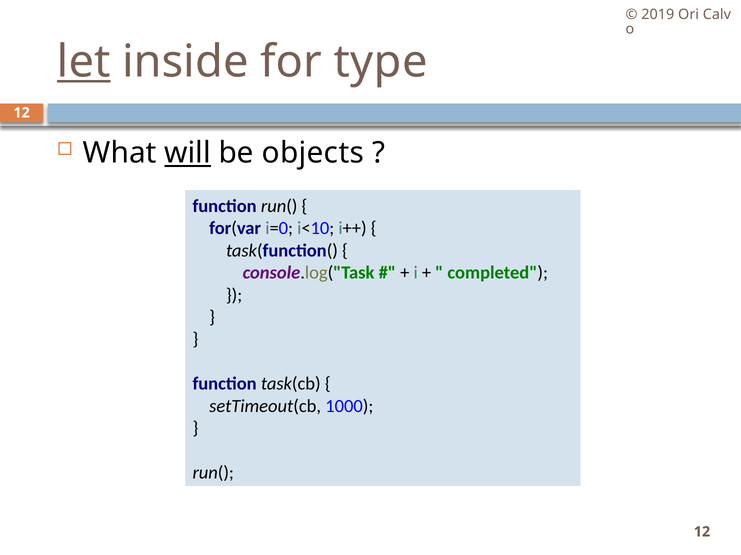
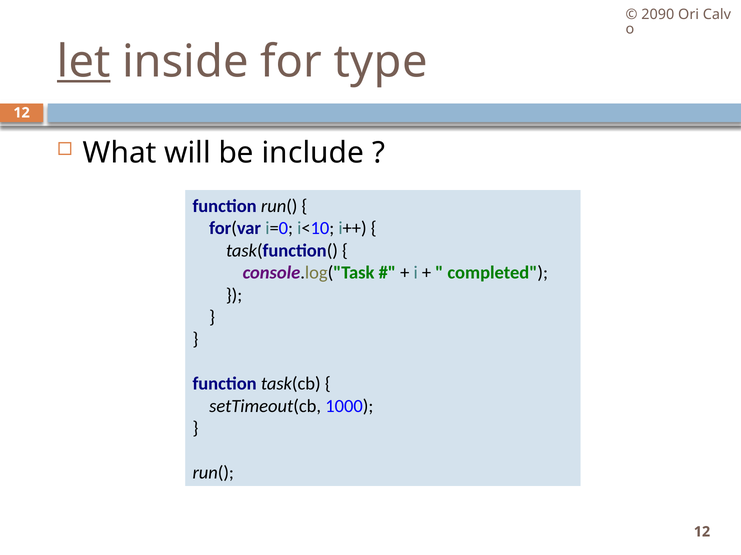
2019: 2019 -> 2090 (658, 15)
will underline: present -> none (188, 153)
objects: objects -> include (313, 153)
